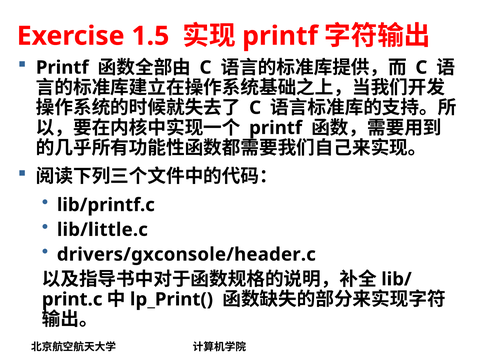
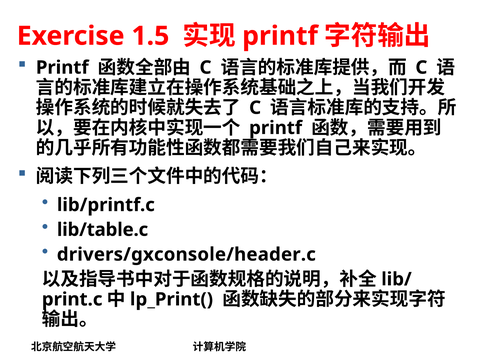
lib/little.c: lib/little.c -> lib/table.c (102, 230)
